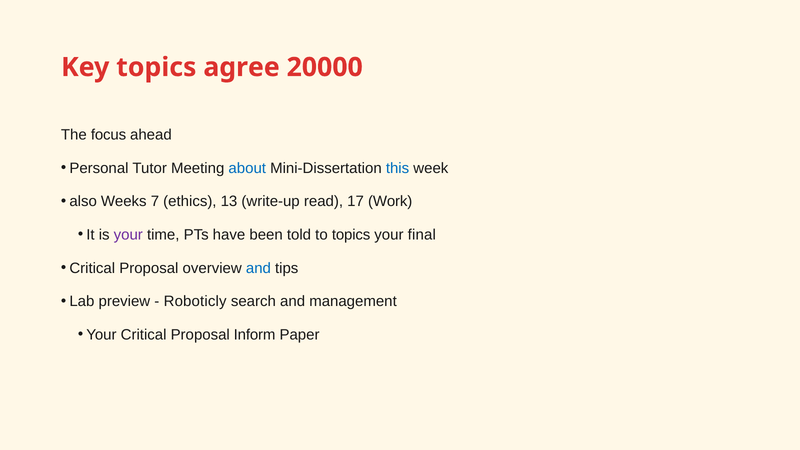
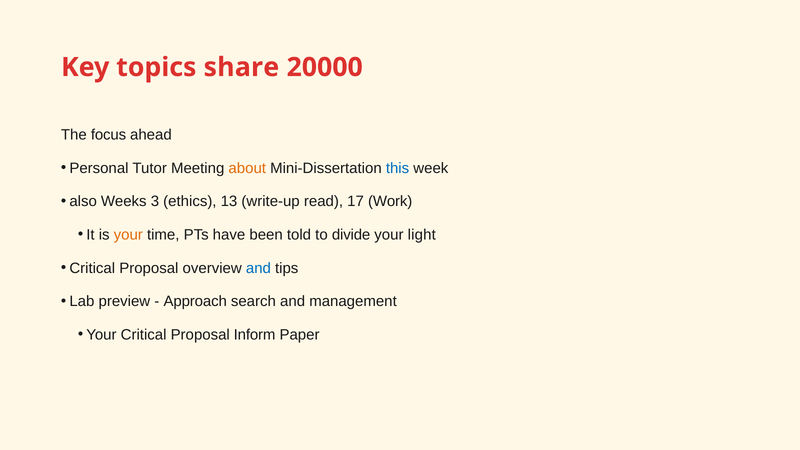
agree: agree -> share (241, 67)
about colour: blue -> orange (247, 168)
7: 7 -> 3 (155, 202)
your colour: purple -> orange (128, 235)
to topics: topics -> divide (351, 235)
final: final -> light (422, 235)
Roboticly: Roboticly -> Approach (195, 301)
